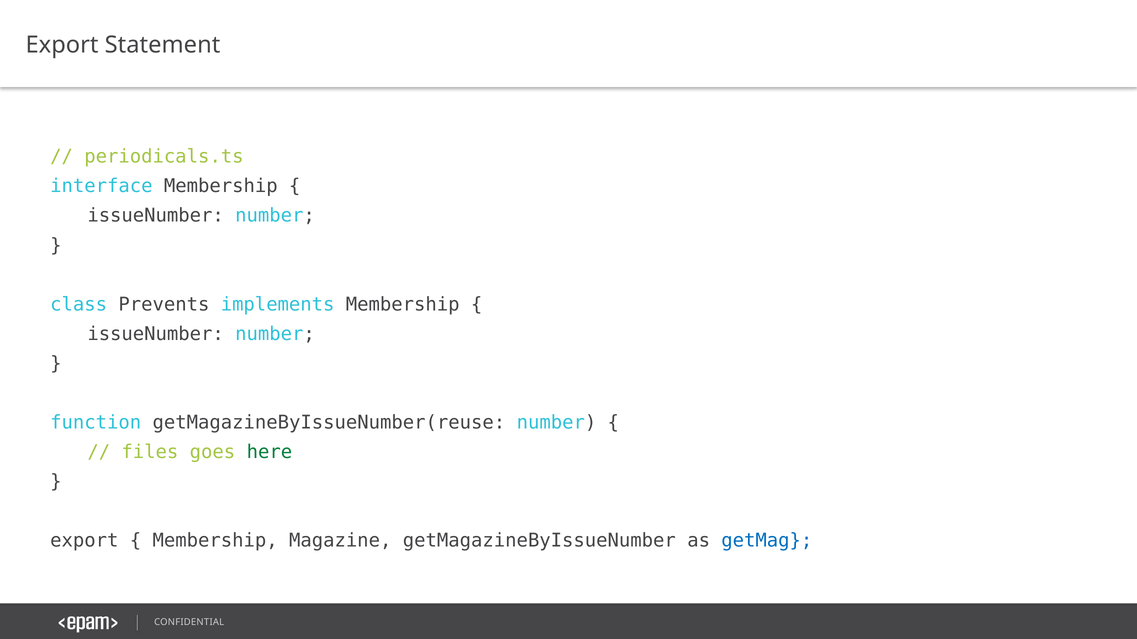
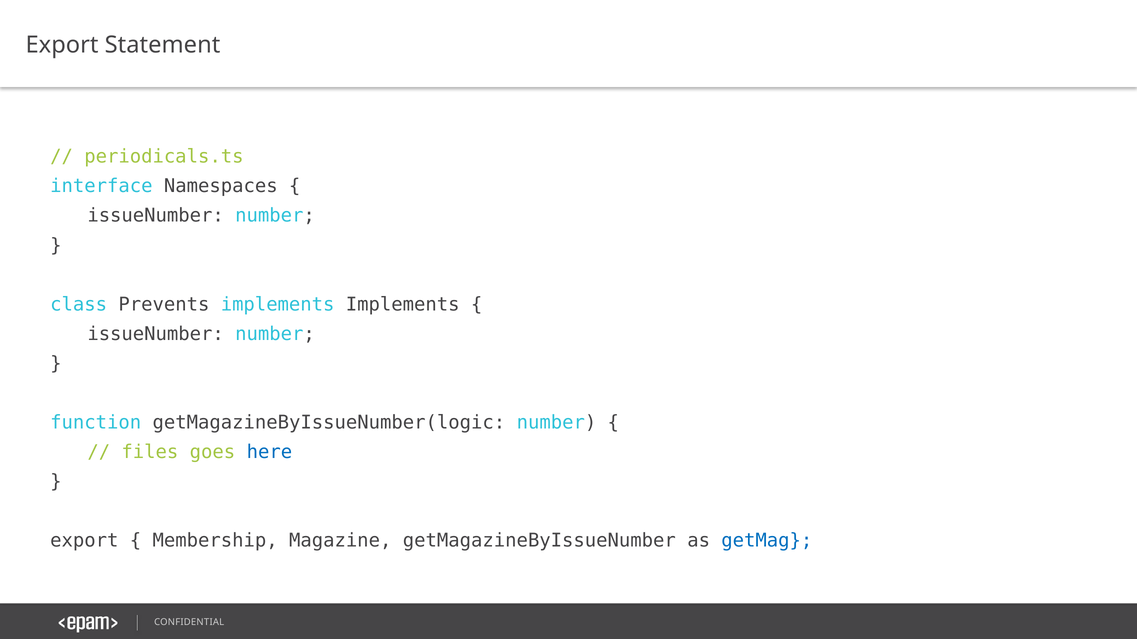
interface Membership: Membership -> Namespaces (221, 186)
implements Membership: Membership -> Implements (403, 305)
getMagazineByIssueNumber(reuse: getMagazineByIssueNumber(reuse -> getMagazineByIssueNumber(logic (329, 423)
here colour: green -> blue (269, 452)
